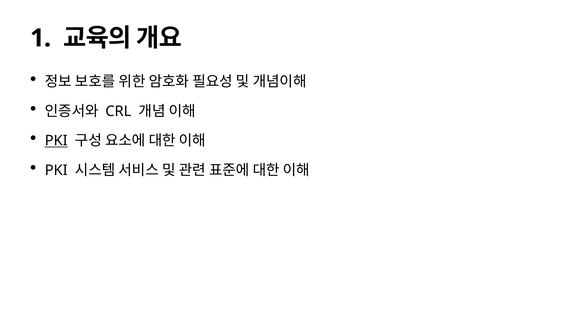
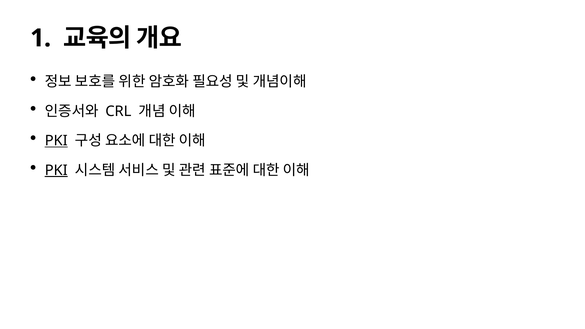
PKI underline: none -> present (56, 170)
